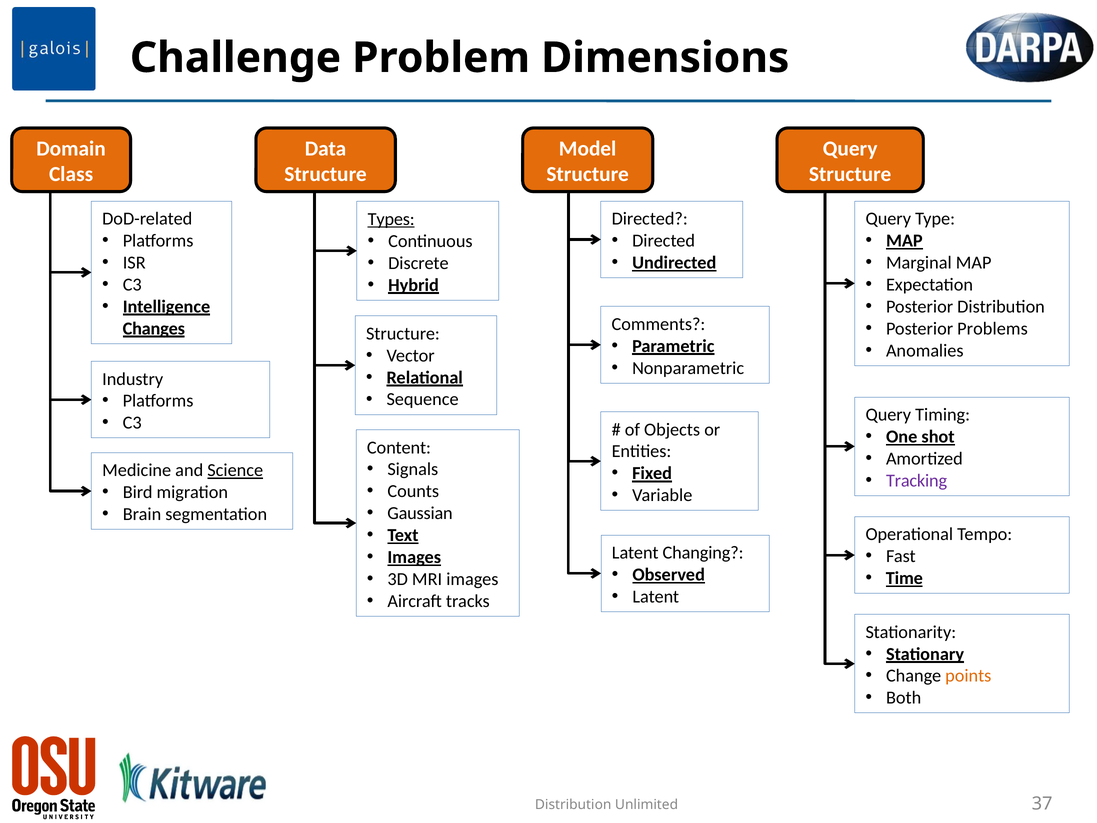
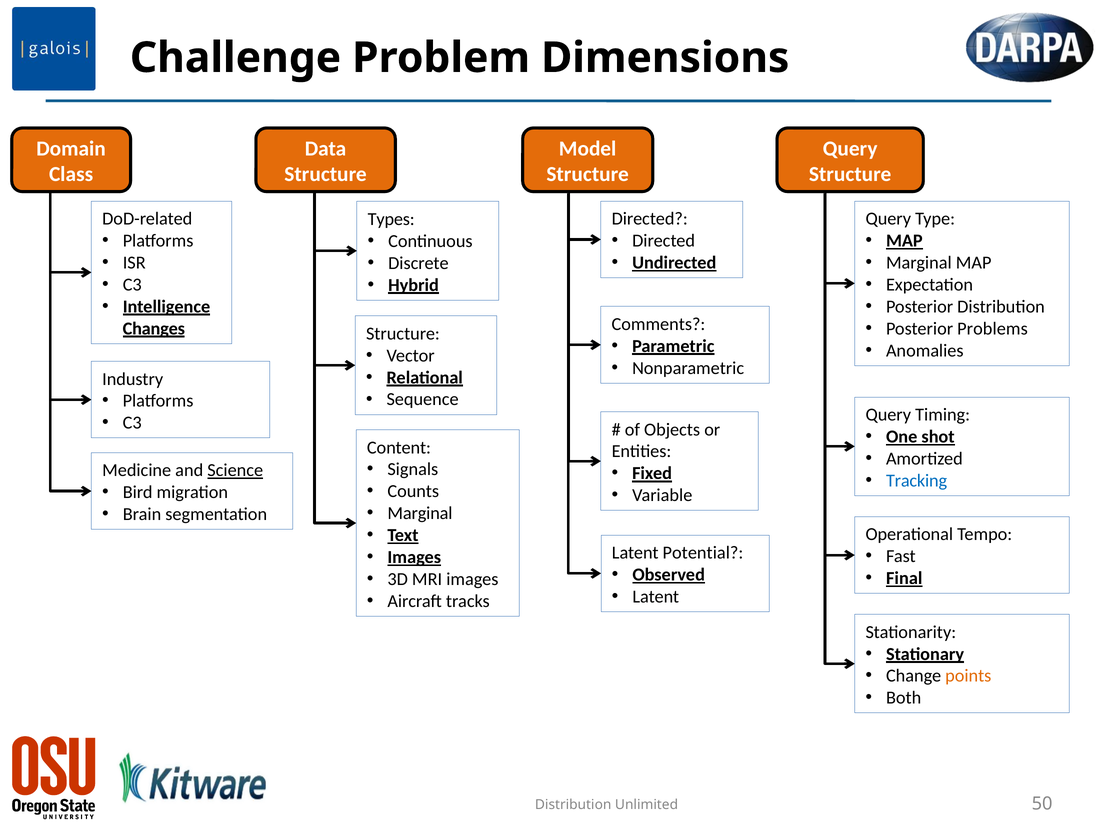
Types underline: present -> none (391, 219)
Tracking colour: purple -> blue (917, 480)
Gaussian: Gaussian -> Marginal (420, 513)
Changing: Changing -> Potential (703, 553)
Time: Time -> Final (904, 578)
37: 37 -> 50 (1042, 803)
